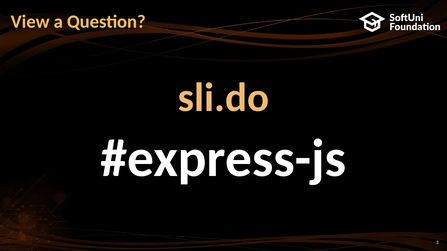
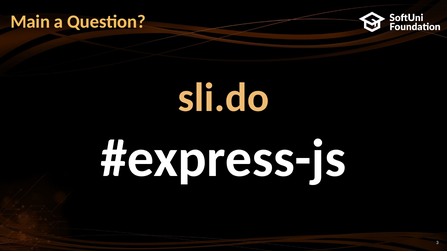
View: View -> Main (30, 22)
